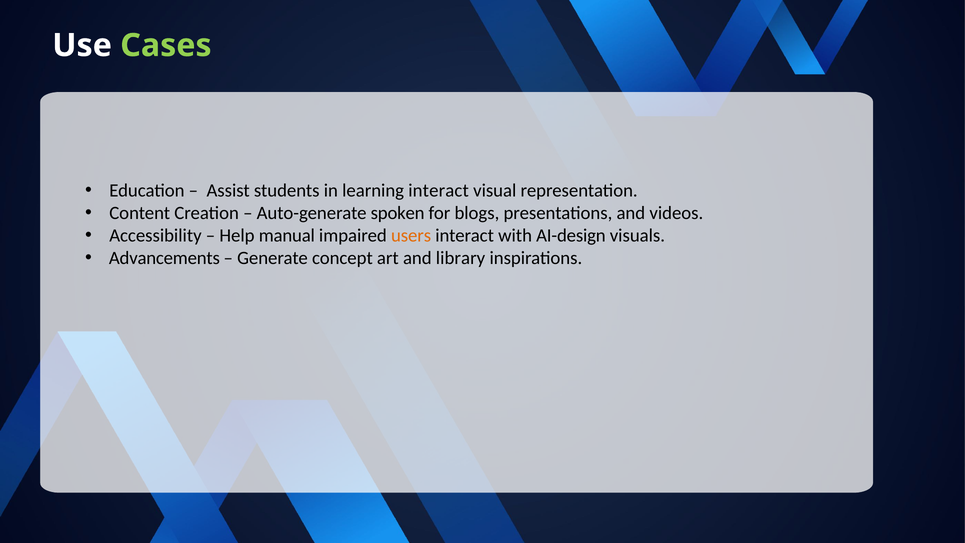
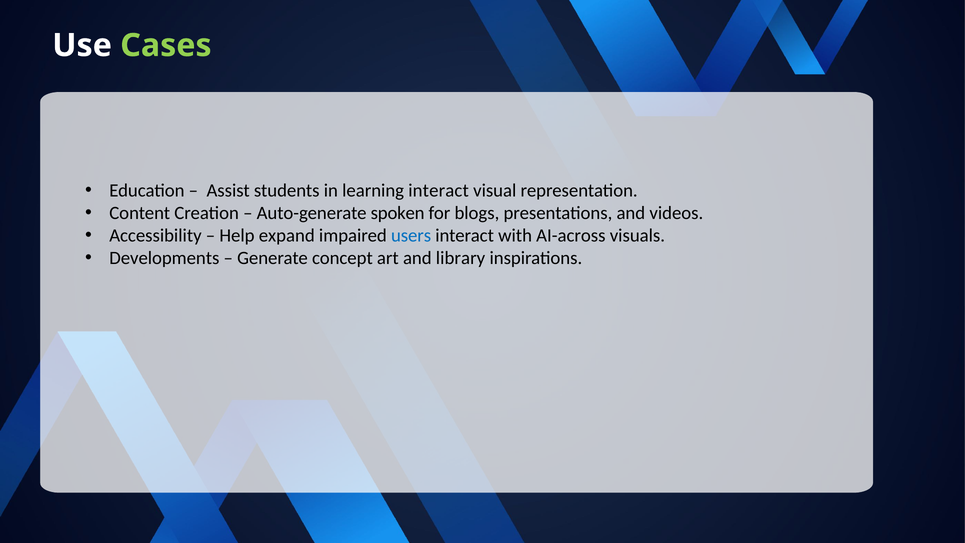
manual: manual -> expand (287, 236)
users colour: orange -> blue (411, 236)
AI-design: AI-design -> AI-across (571, 236)
Advancements: Advancements -> Developments (164, 258)
